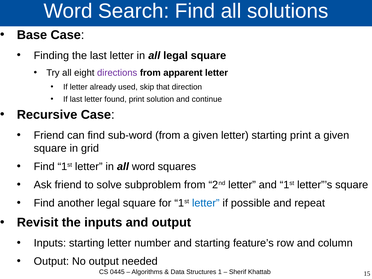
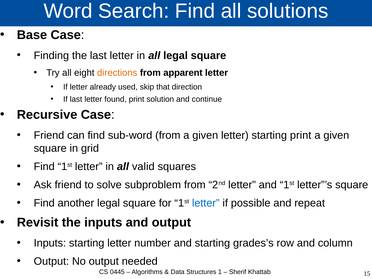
directions colour: purple -> orange (117, 73)
all word: word -> valid (143, 167)
feature’s: feature’s -> grades’s (253, 243)
